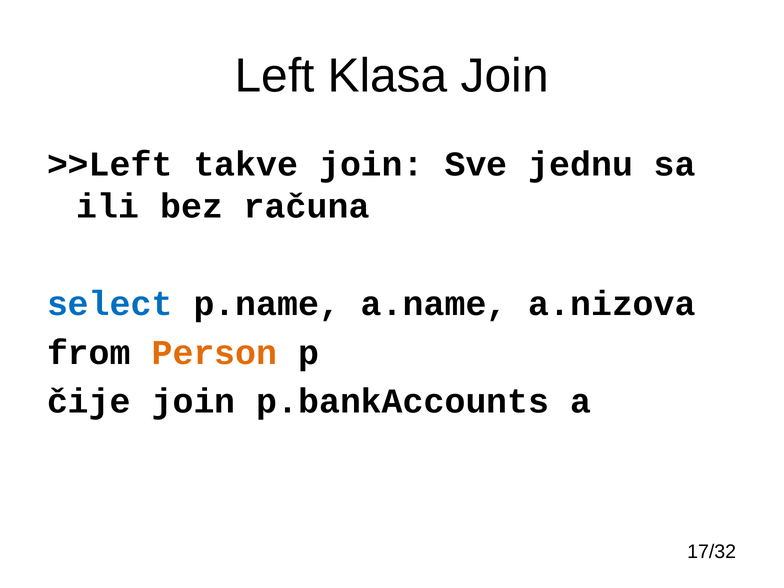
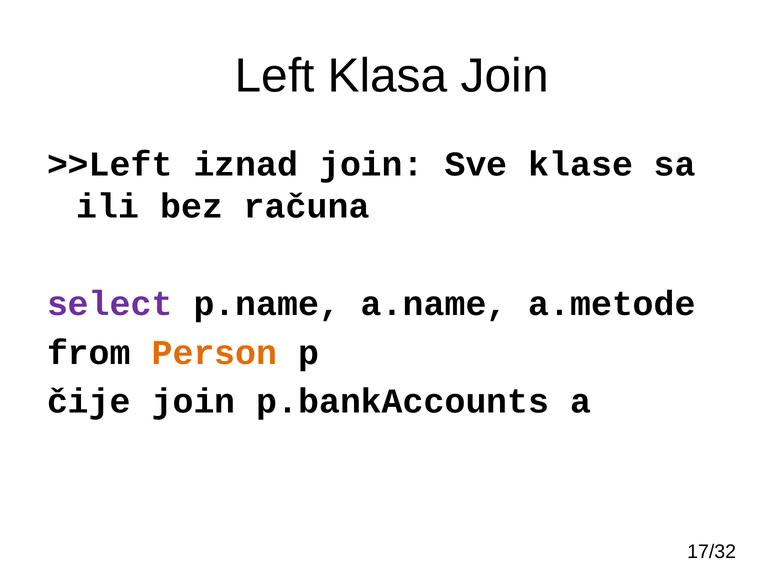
takve: takve -> iznad (246, 164)
jednu: jednu -> klase (581, 164)
select colour: blue -> purple (110, 304)
a.nizova: a.nizova -> a.metode (612, 304)
